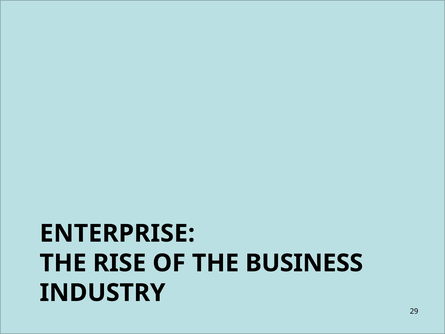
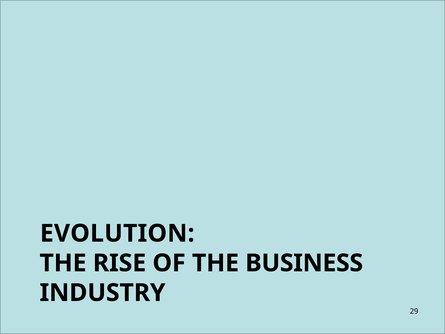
ENTERPRISE: ENTERPRISE -> EVOLUTION (117, 233)
